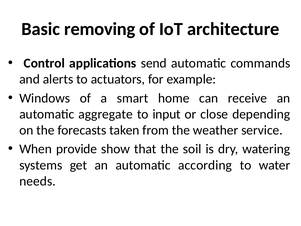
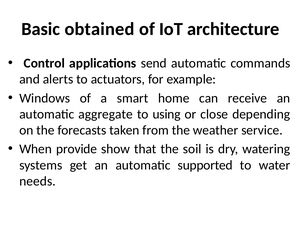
removing: removing -> obtained (100, 29)
input: input -> using (167, 114)
according: according -> supported (205, 165)
